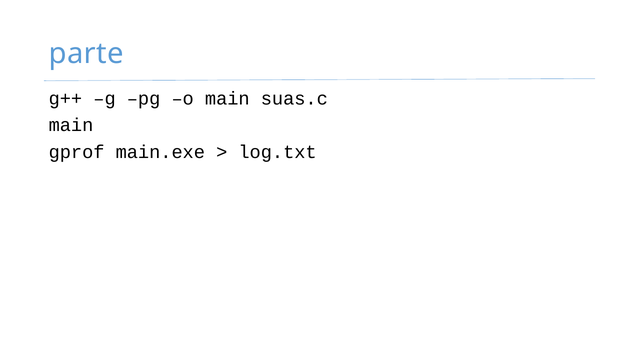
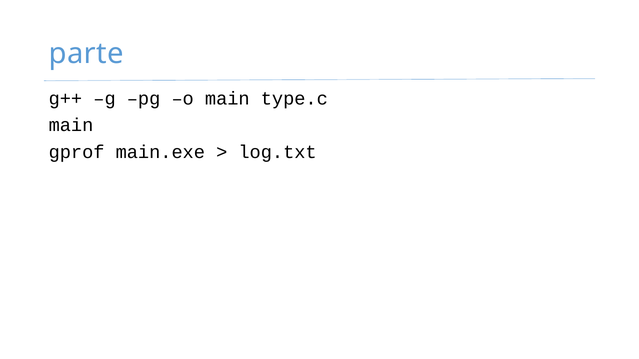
suas.c: suas.c -> type.c (294, 99)
